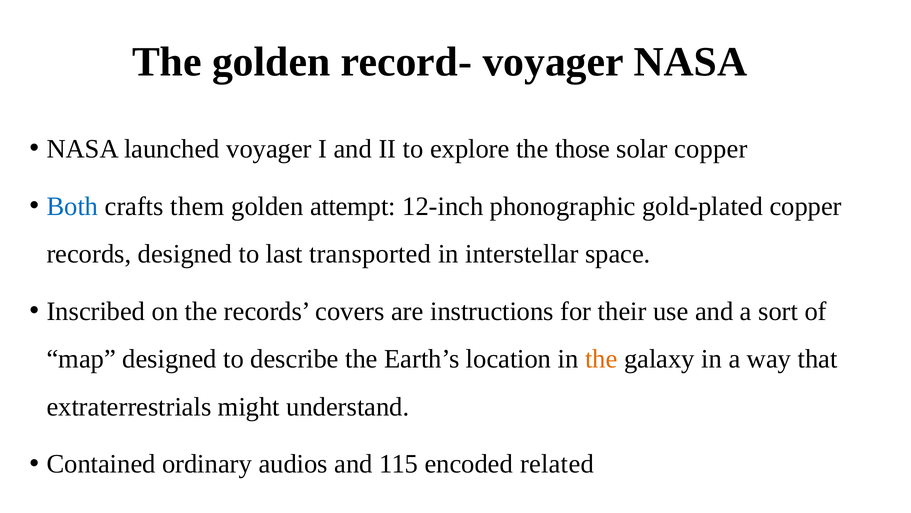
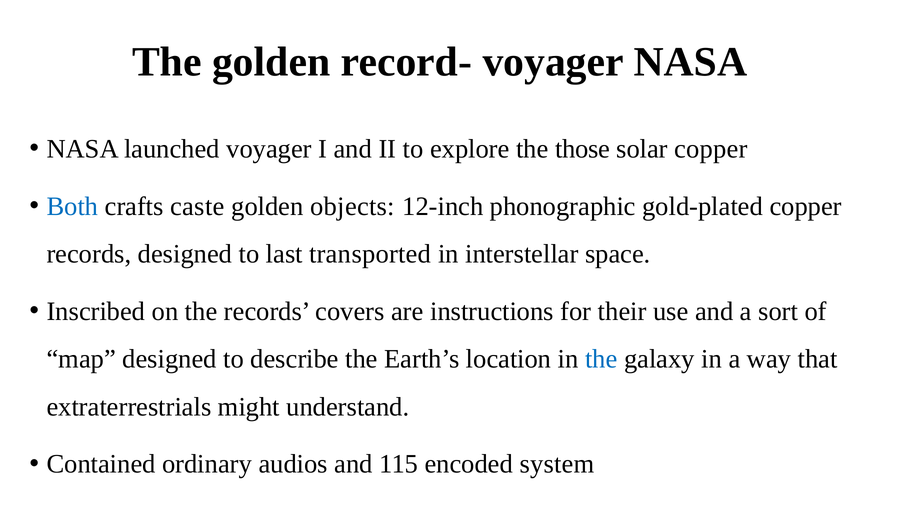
them: them -> caste (197, 206)
attempt: attempt -> objects (353, 206)
the colour: orange -> blue (601, 359)
related: related -> system (557, 464)
